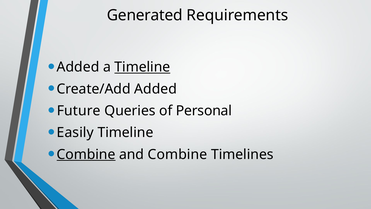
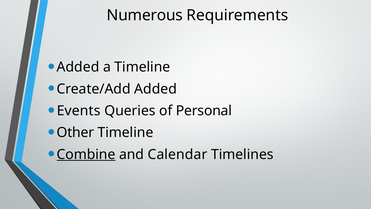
Generated: Generated -> Numerous (145, 15)
Timeline underline: present -> none (142, 67)
Future: Future -> Events (79, 111)
Easily: Easily -> Other (75, 132)
and Combine: Combine -> Calendar (177, 154)
